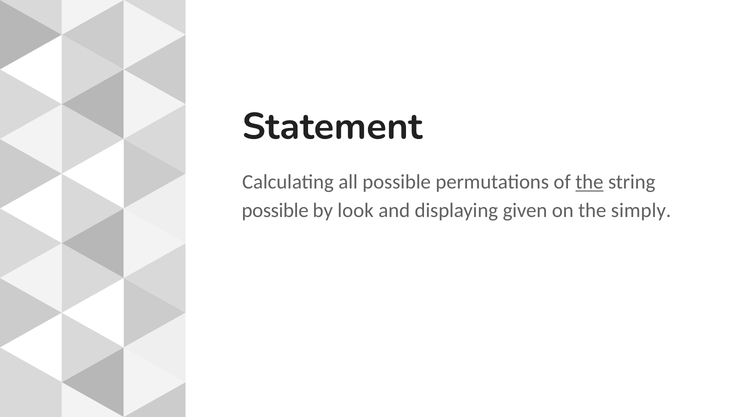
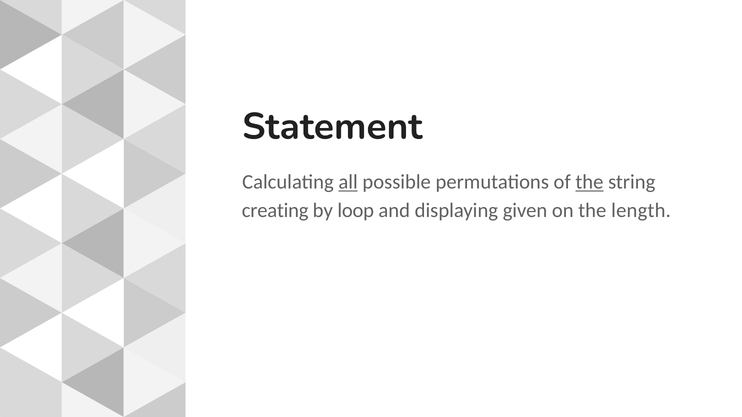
all underline: none -> present (348, 182)
possible: possible -> creating (275, 211)
look: look -> loop (356, 211)
simply: simply -> length (641, 211)
